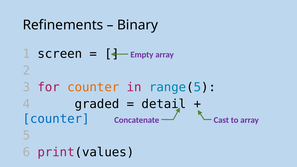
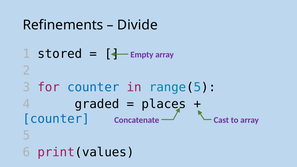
Binary: Binary -> Divide (137, 25)
screen: screen -> stored (60, 54)
counter colour: orange -> blue (93, 87)
detail: detail -> places (164, 104)
